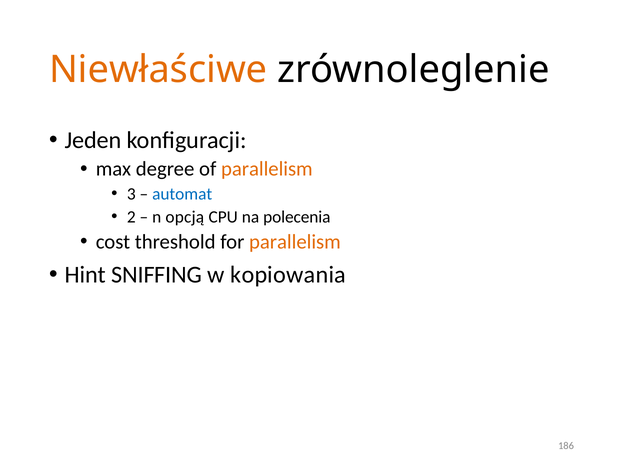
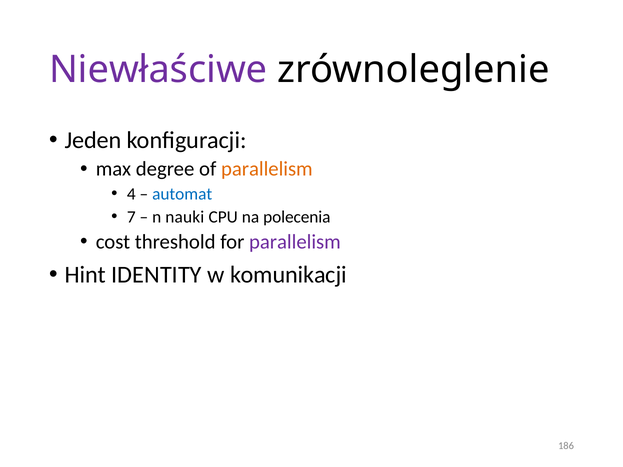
Niewłaściwe colour: orange -> purple (158, 70)
3: 3 -> 4 (131, 194)
2: 2 -> 7 (131, 217)
opcją: opcją -> nauki (185, 217)
parallelism colour: orange -> purple (295, 242)
SNIFFING: SNIFFING -> IDENTITY (157, 275)
kopiowania: kopiowania -> komunikacji (288, 275)
